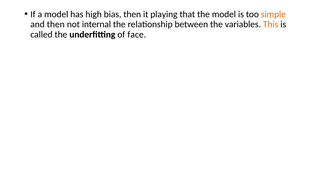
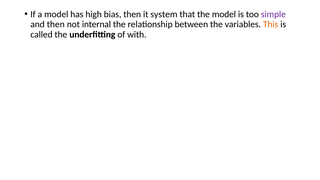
playing: playing -> system (164, 14)
simple colour: orange -> purple (273, 14)
face: face -> with (137, 34)
